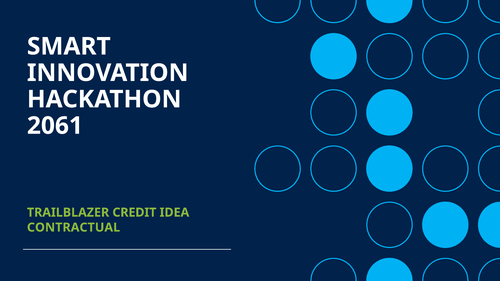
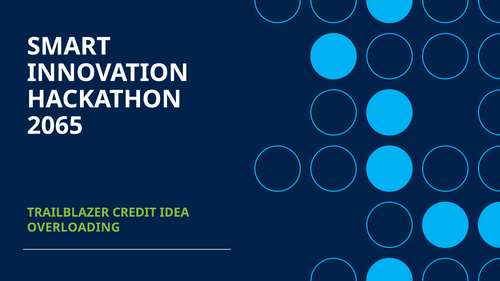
2061: 2061 -> 2065 (55, 126)
CONTRACTUAL: CONTRACTUAL -> OVERLOADING (73, 228)
